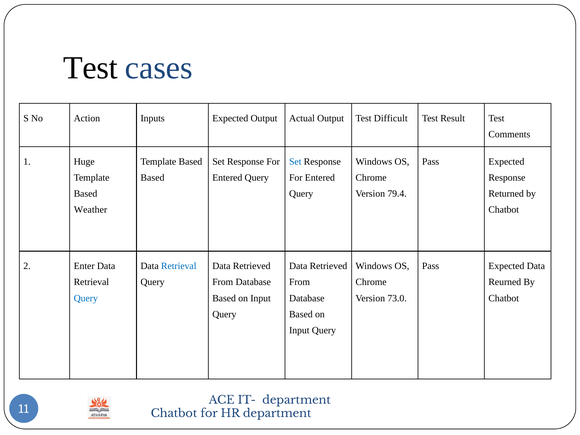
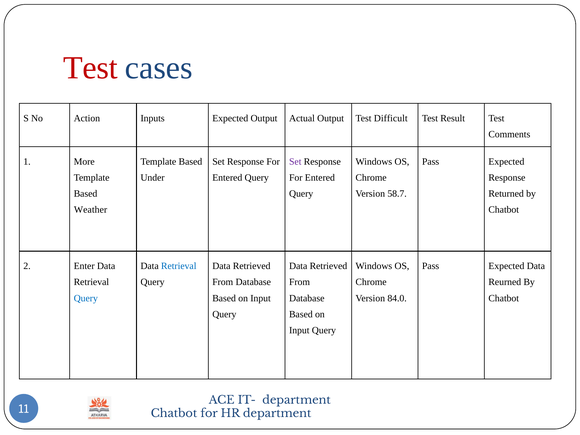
Test colour: black -> red (90, 68)
Huge: Huge -> More (84, 161)
Set colour: blue -> purple (295, 161)
Based: Based -> Under (153, 178)
79.4: 79.4 -> 58.7 (397, 194)
73.0: 73.0 -> 84.0 (397, 298)
